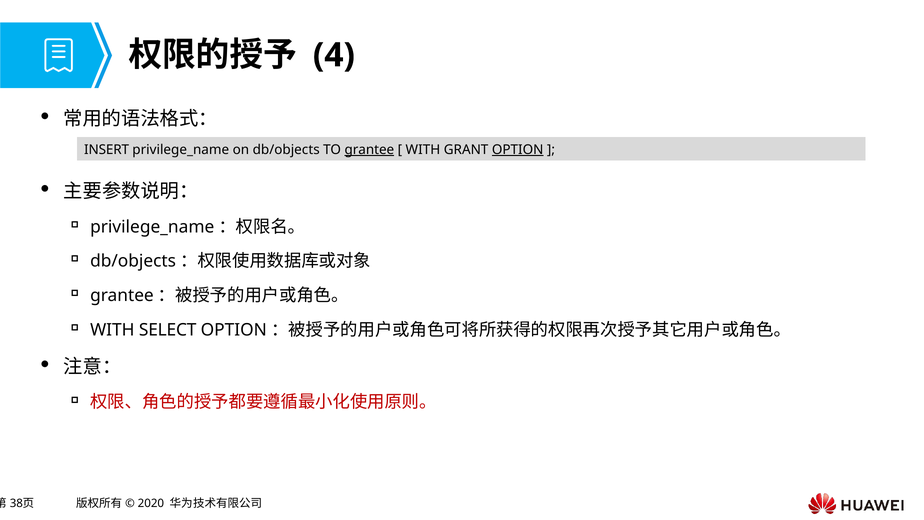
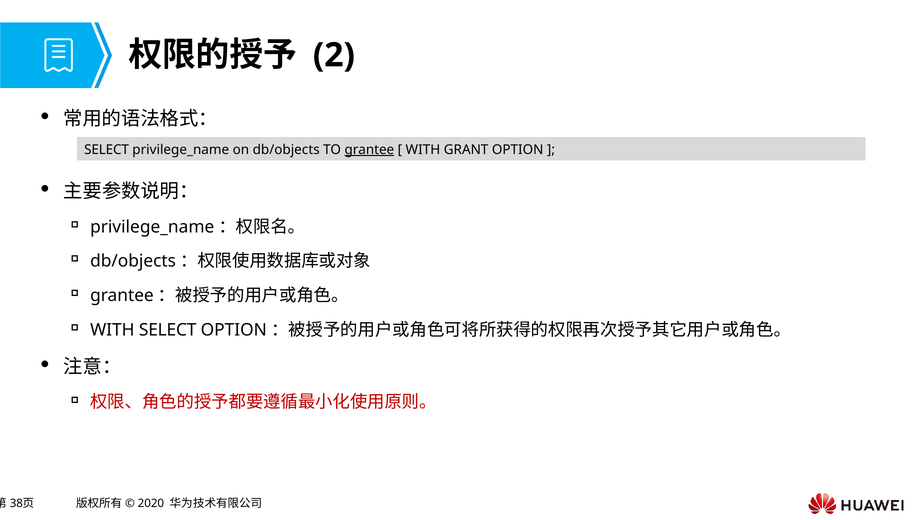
4: 4 -> 2 (334, 55)
INSERT: INSERT -> SELECT (107, 150)
OPTION underline: present -> none (518, 150)
